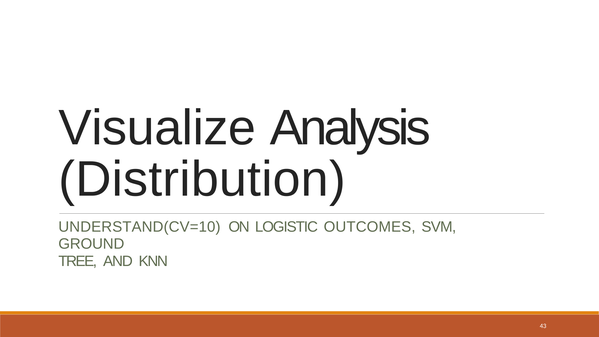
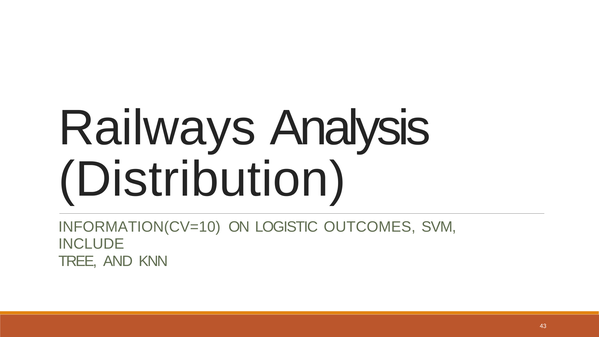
Visualize: Visualize -> Railways (157, 128)
UNDERSTAND(CV=10: UNDERSTAND(CV=10 -> INFORMATION(CV=10 (139, 227)
GROUND: GROUND -> INCLUDE (91, 244)
